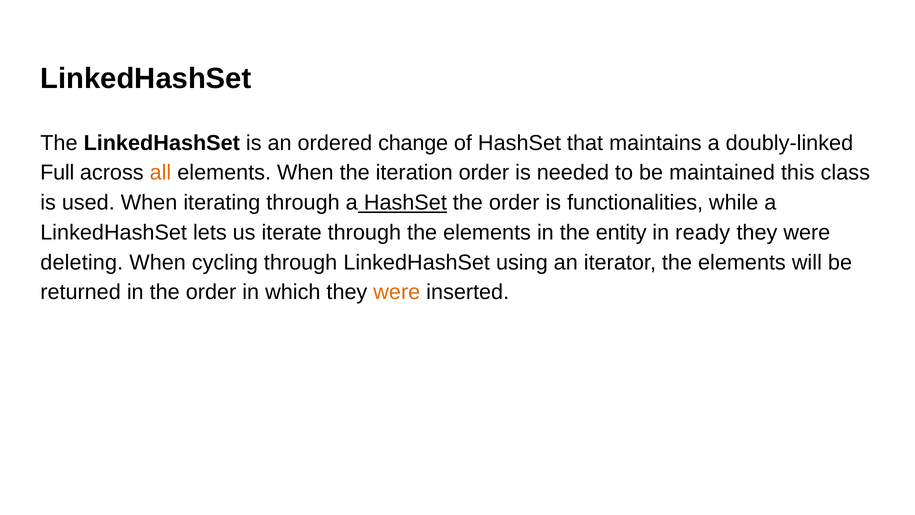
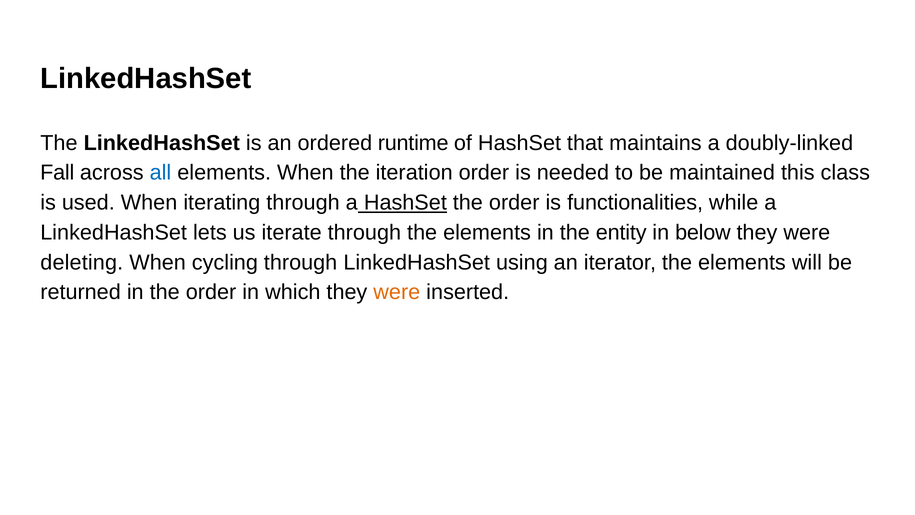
change: change -> runtime (413, 143)
Full: Full -> Fall (57, 173)
all colour: orange -> blue (161, 173)
ready: ready -> below (703, 232)
